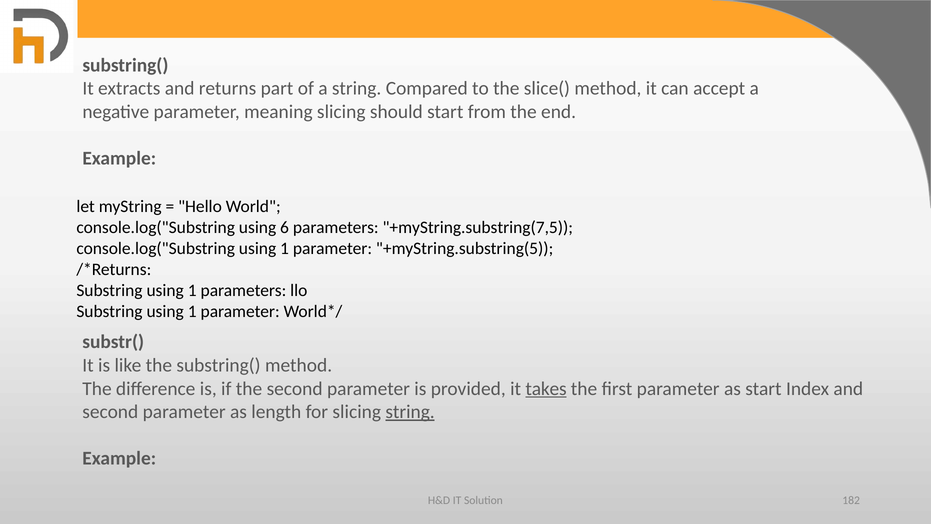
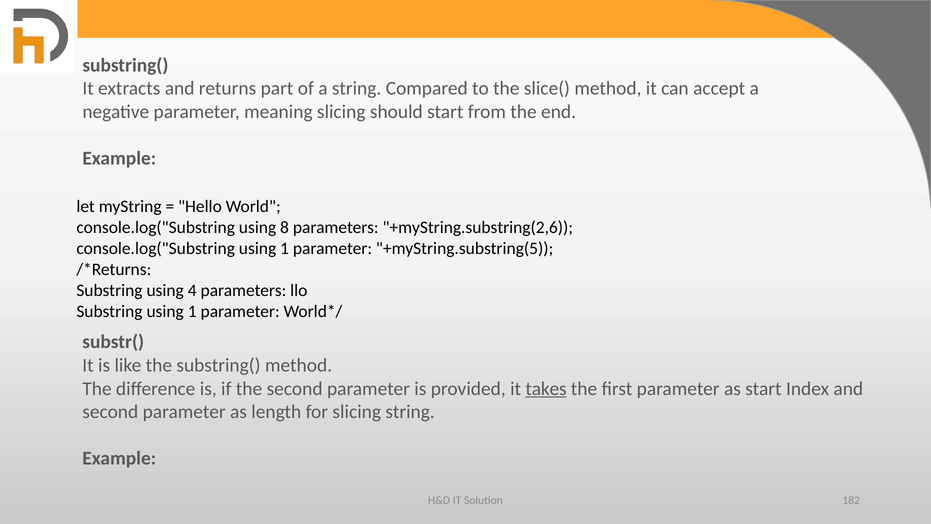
6: 6 -> 8 (285, 228)
+myString.substring(7,5: +myString.substring(7,5 -> +myString.substring(2,6 (478, 228)
1: 1 -> 4 (192, 290)
string underline: present -> none (410, 412)
